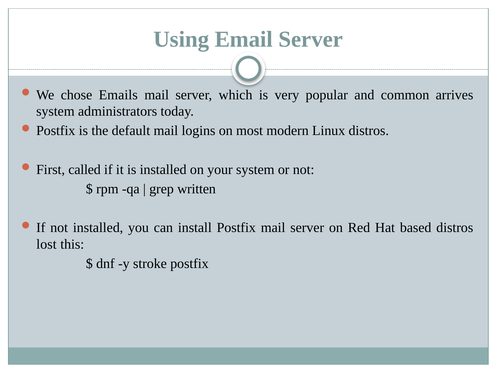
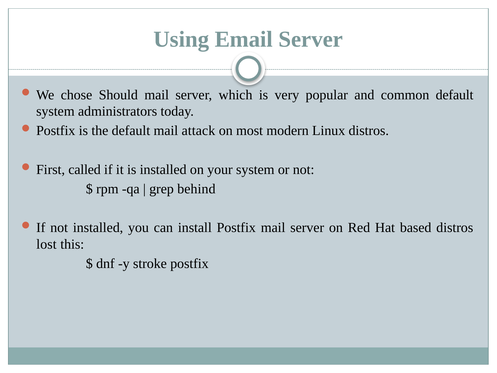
Emails: Emails -> Should (118, 95)
common arrives: arrives -> default (455, 95)
logins: logins -> attack (198, 131)
written: written -> behind (196, 189)
